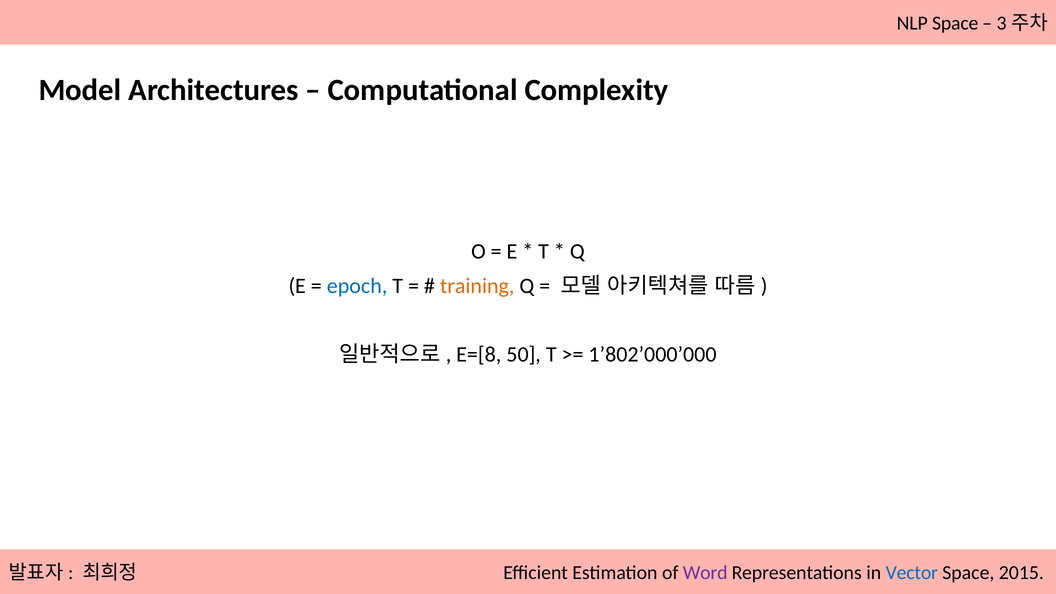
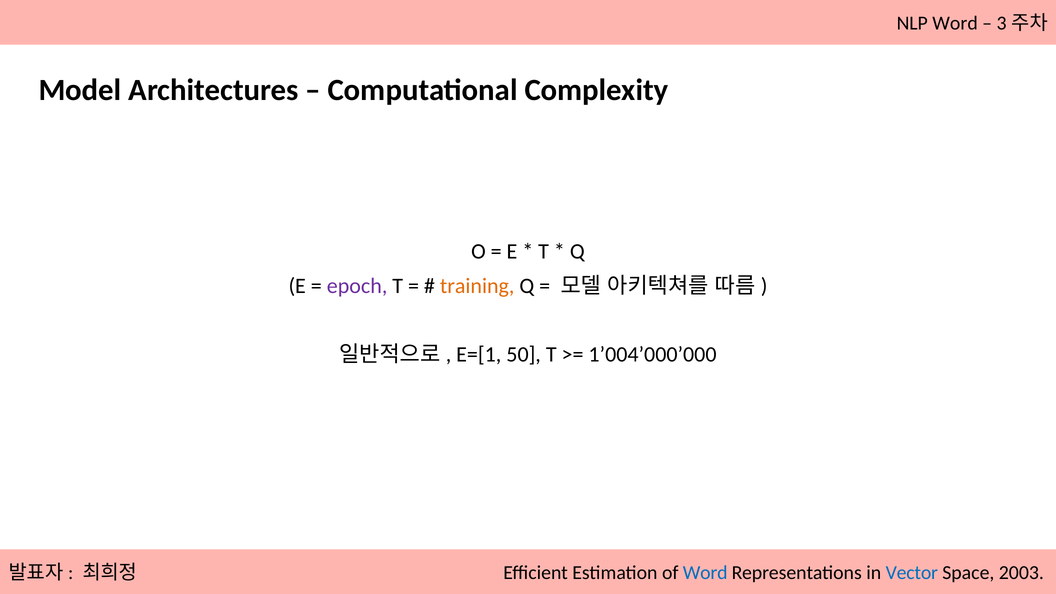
NLP Space: Space -> Word (955, 23)
epoch colour: blue -> purple (357, 286)
E=[8: E=[8 -> E=[1 (479, 355)
1’802’000’000: 1’802’000’000 -> 1’004’000’000 (653, 355)
Word colour: purple -> blue (705, 573)
2015: 2015 -> 2003 (1021, 573)
